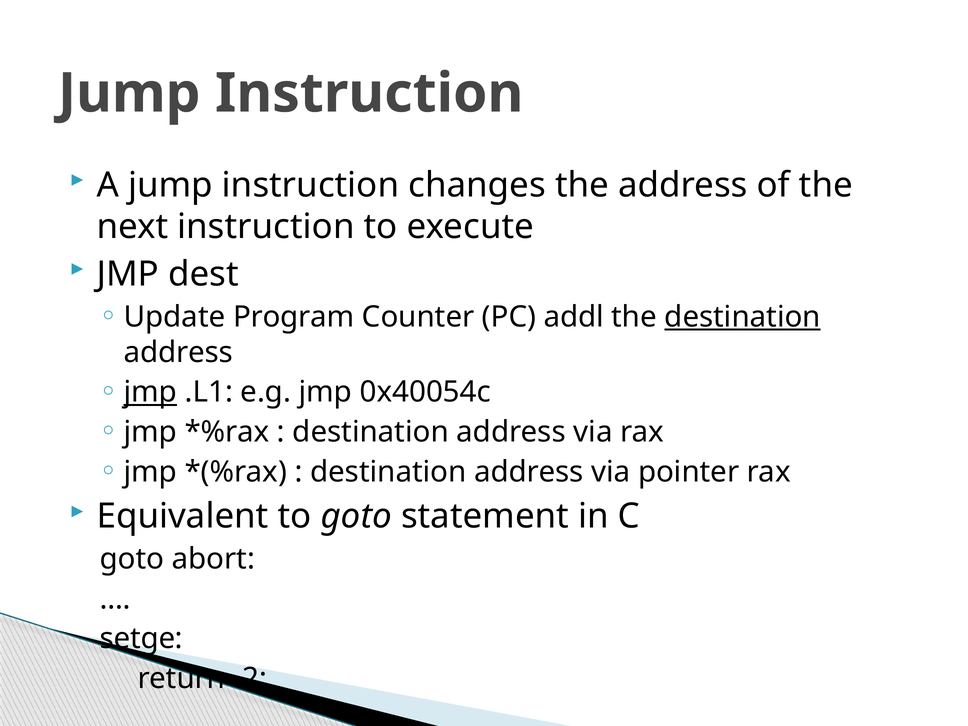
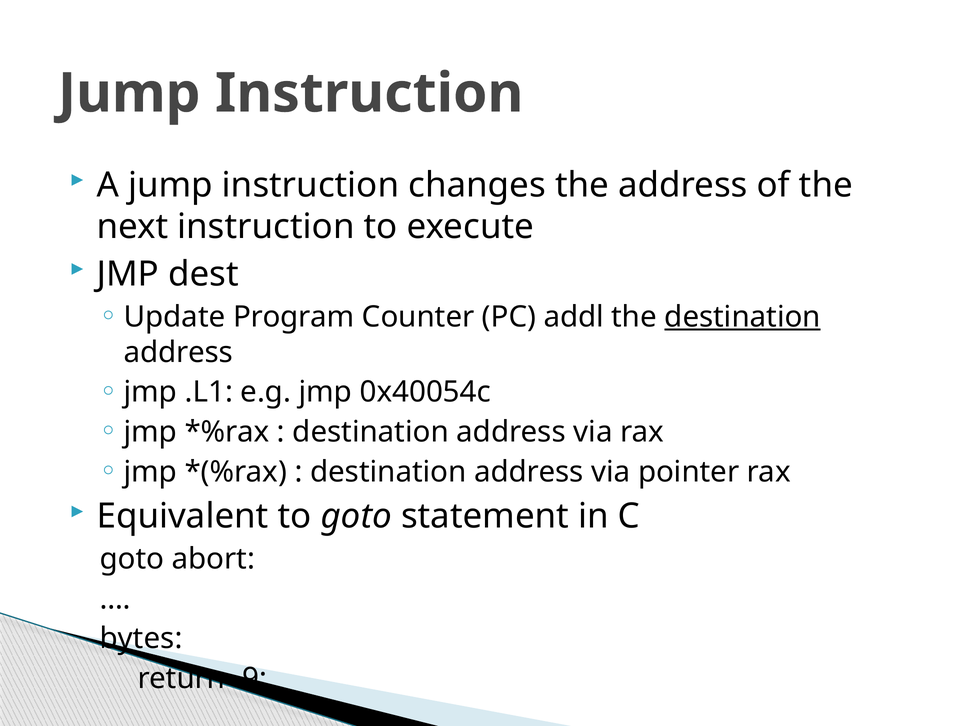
jmp underline: present -> none (150, 392)
setge: setge -> bytes (141, 639)
-2: -2 -> -9 (250, 678)
